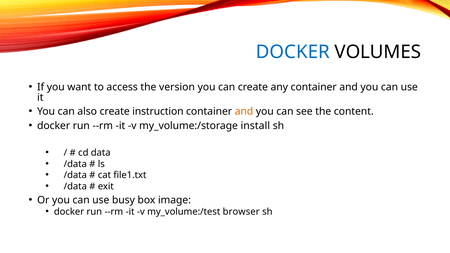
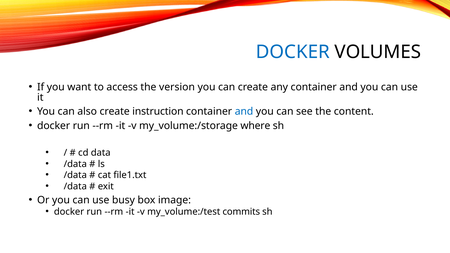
and colour: orange -> blue (244, 112)
install: install -> where (255, 126)
browser: browser -> commits (241, 212)
